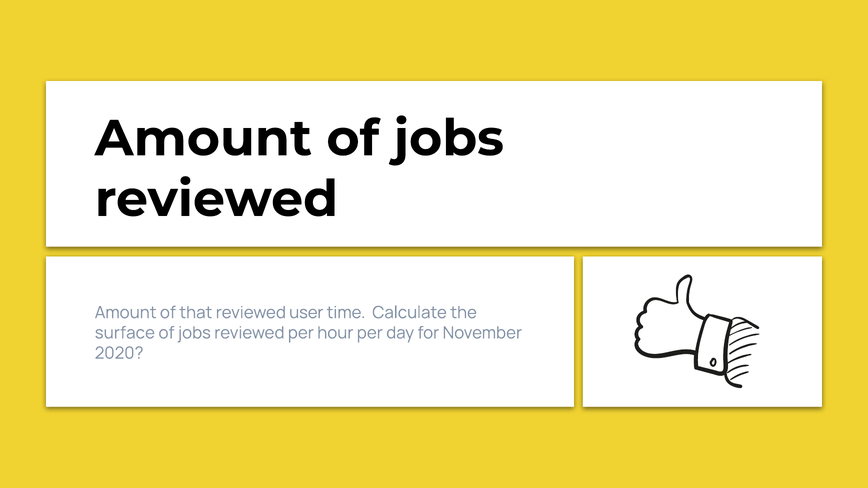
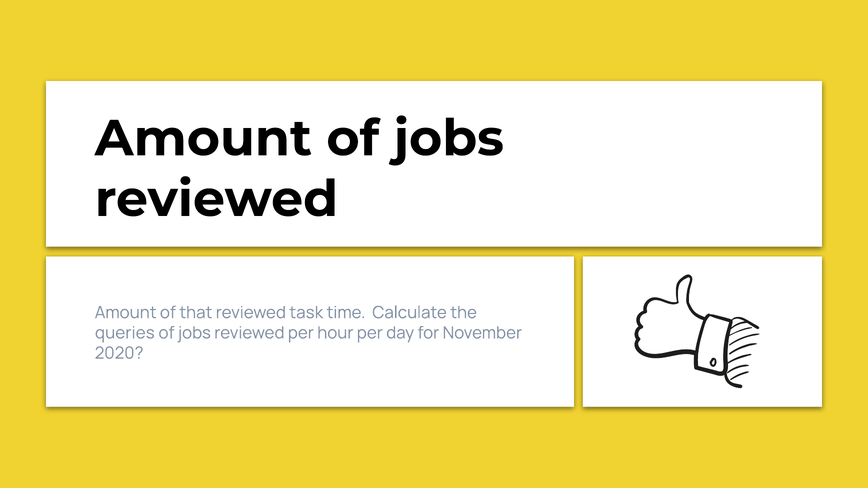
user: user -> task (306, 313)
surface: surface -> queries (125, 333)
